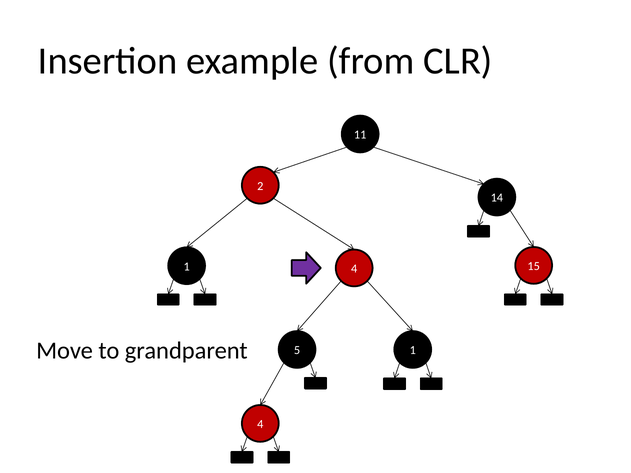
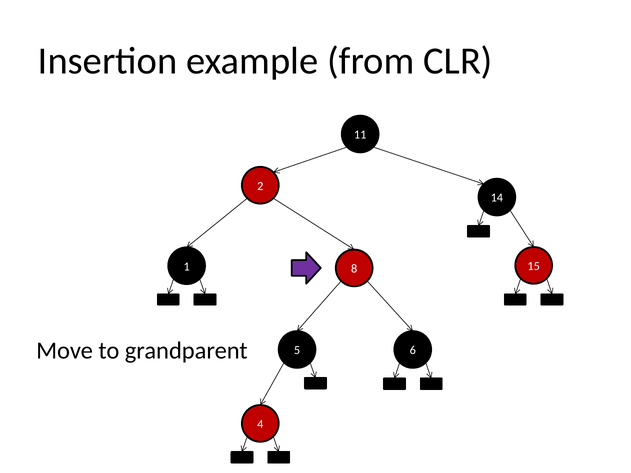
1 4: 4 -> 8 (354, 269)
5 1: 1 -> 6 (413, 351)
